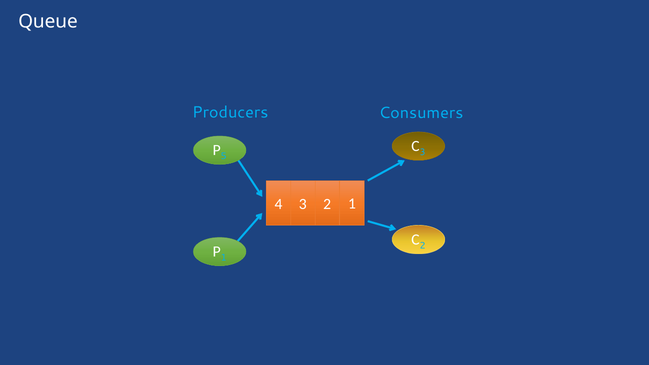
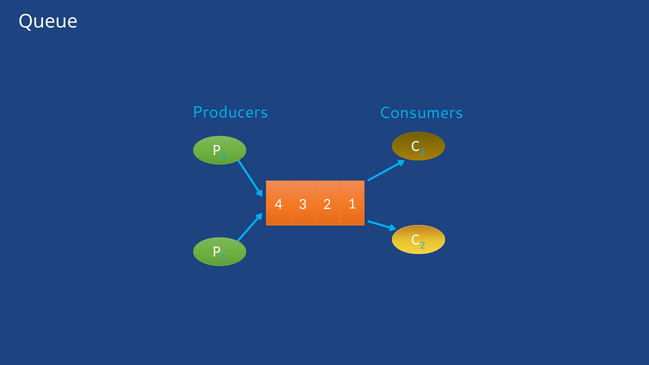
3: 3 -> 2 (423, 152)
5: 5 -> 6 (224, 156)
